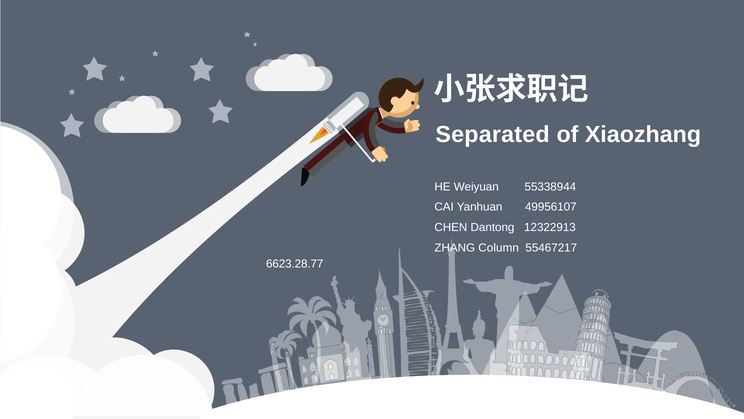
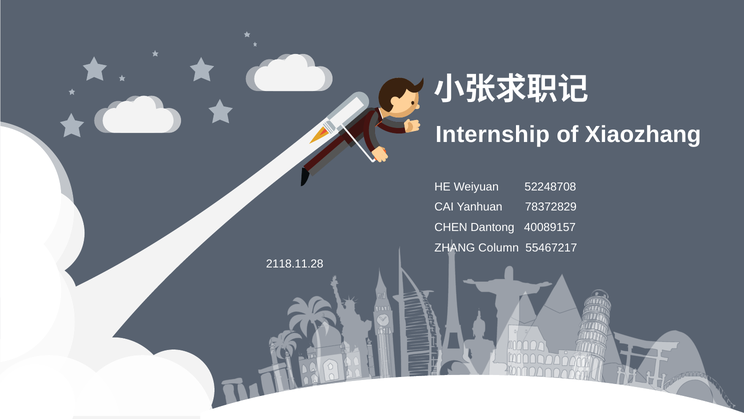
Separated: Separated -> Internship (493, 135)
55338944: 55338944 -> 52248708 (550, 186)
49956107: 49956107 -> 78372829 (551, 207)
12322913: 12322913 -> 40089157 (550, 227)
6623.28.77: 6623.28.77 -> 2118.11.28 (295, 264)
